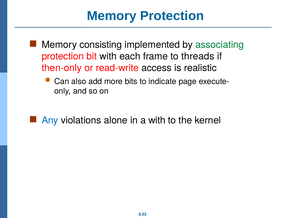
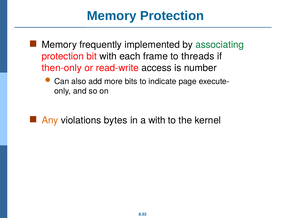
consisting: consisting -> frequently (101, 45)
realistic: realistic -> number (200, 68)
Any colour: blue -> orange (50, 120)
alone: alone -> bytes (116, 120)
